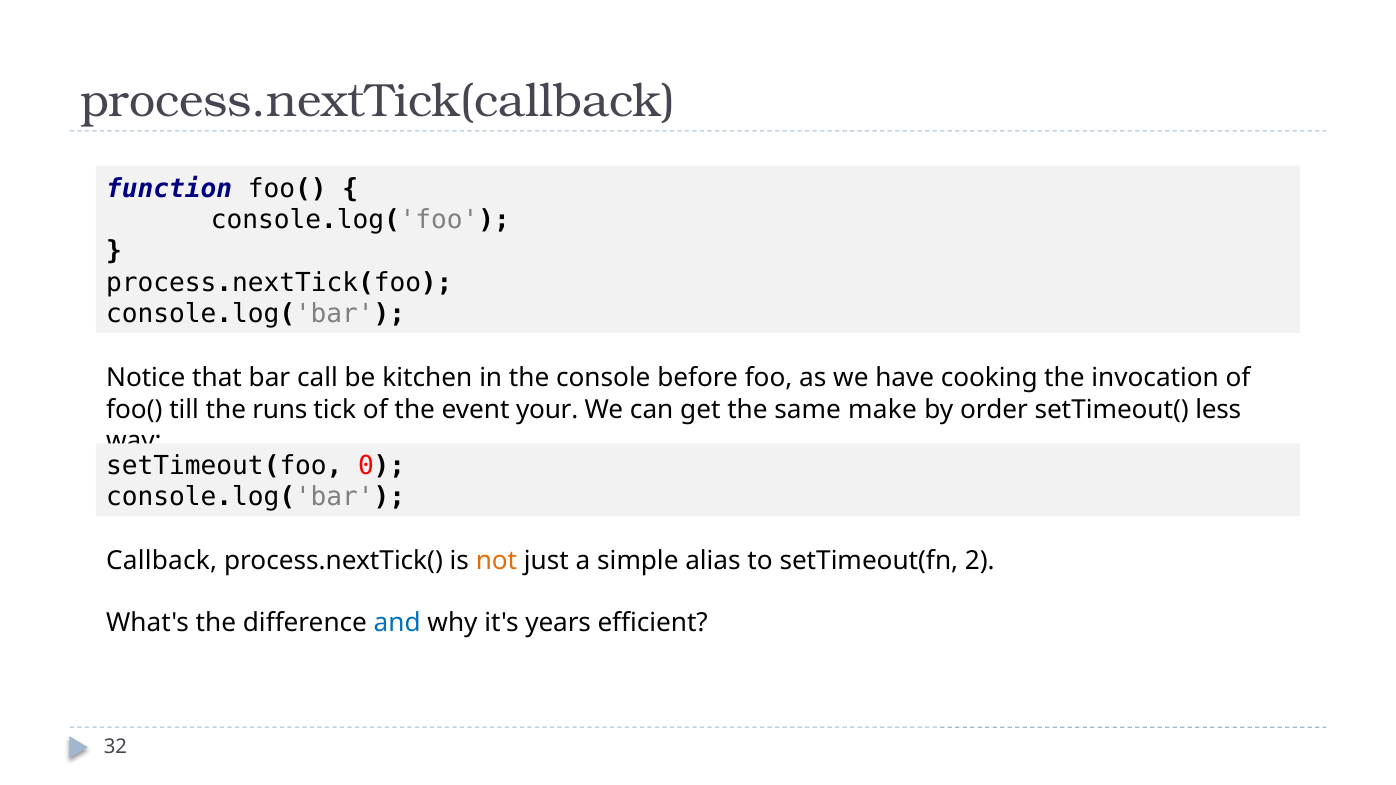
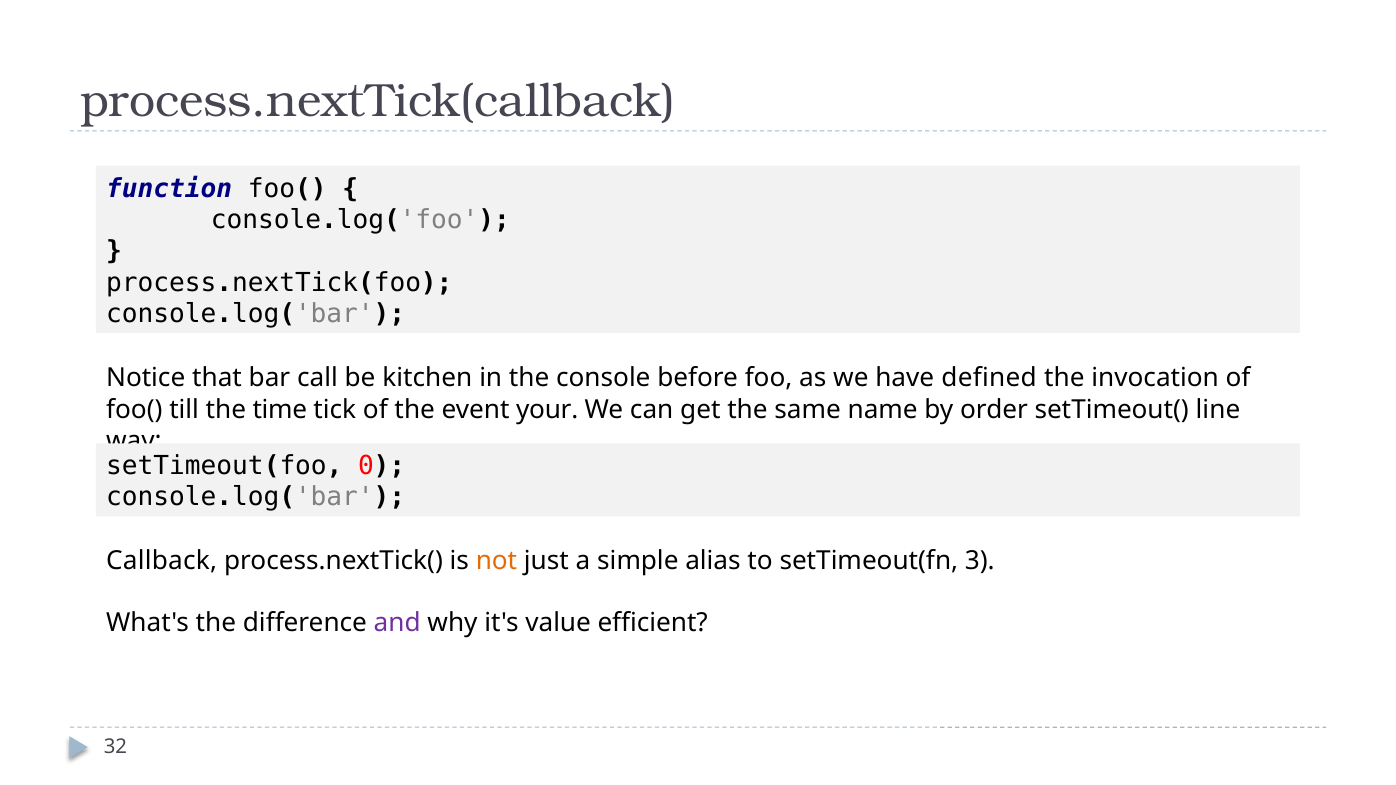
cooking: cooking -> defined (989, 378)
runs: runs -> time (280, 410)
make: make -> name (883, 410)
less: less -> line (1218, 410)
2: 2 -> 3 (980, 561)
and colour: blue -> purple (397, 623)
years: years -> value (558, 623)
